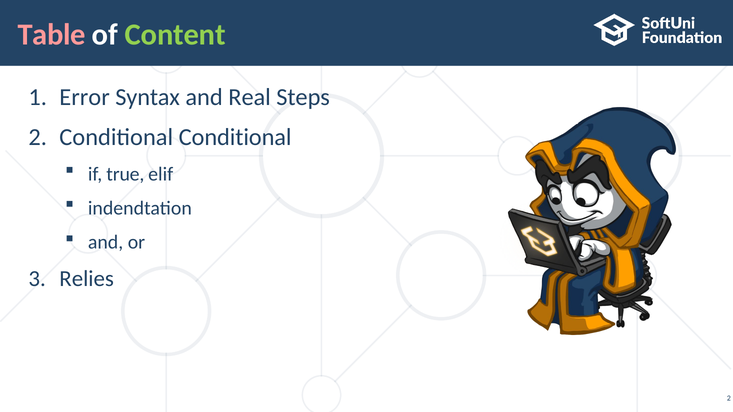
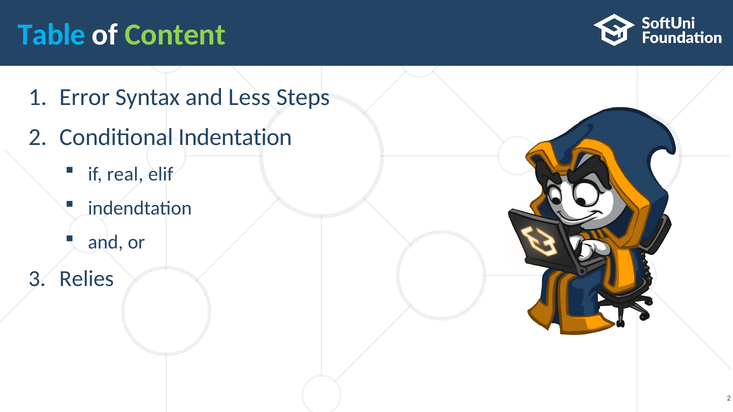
Table colour: pink -> light blue (52, 35)
Real: Real -> Less (249, 97)
Conditional Conditional: Conditional -> Indentation (235, 137)
true: true -> real (125, 174)
